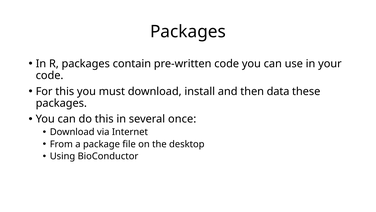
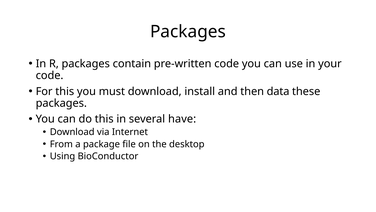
once: once -> have (182, 119)
